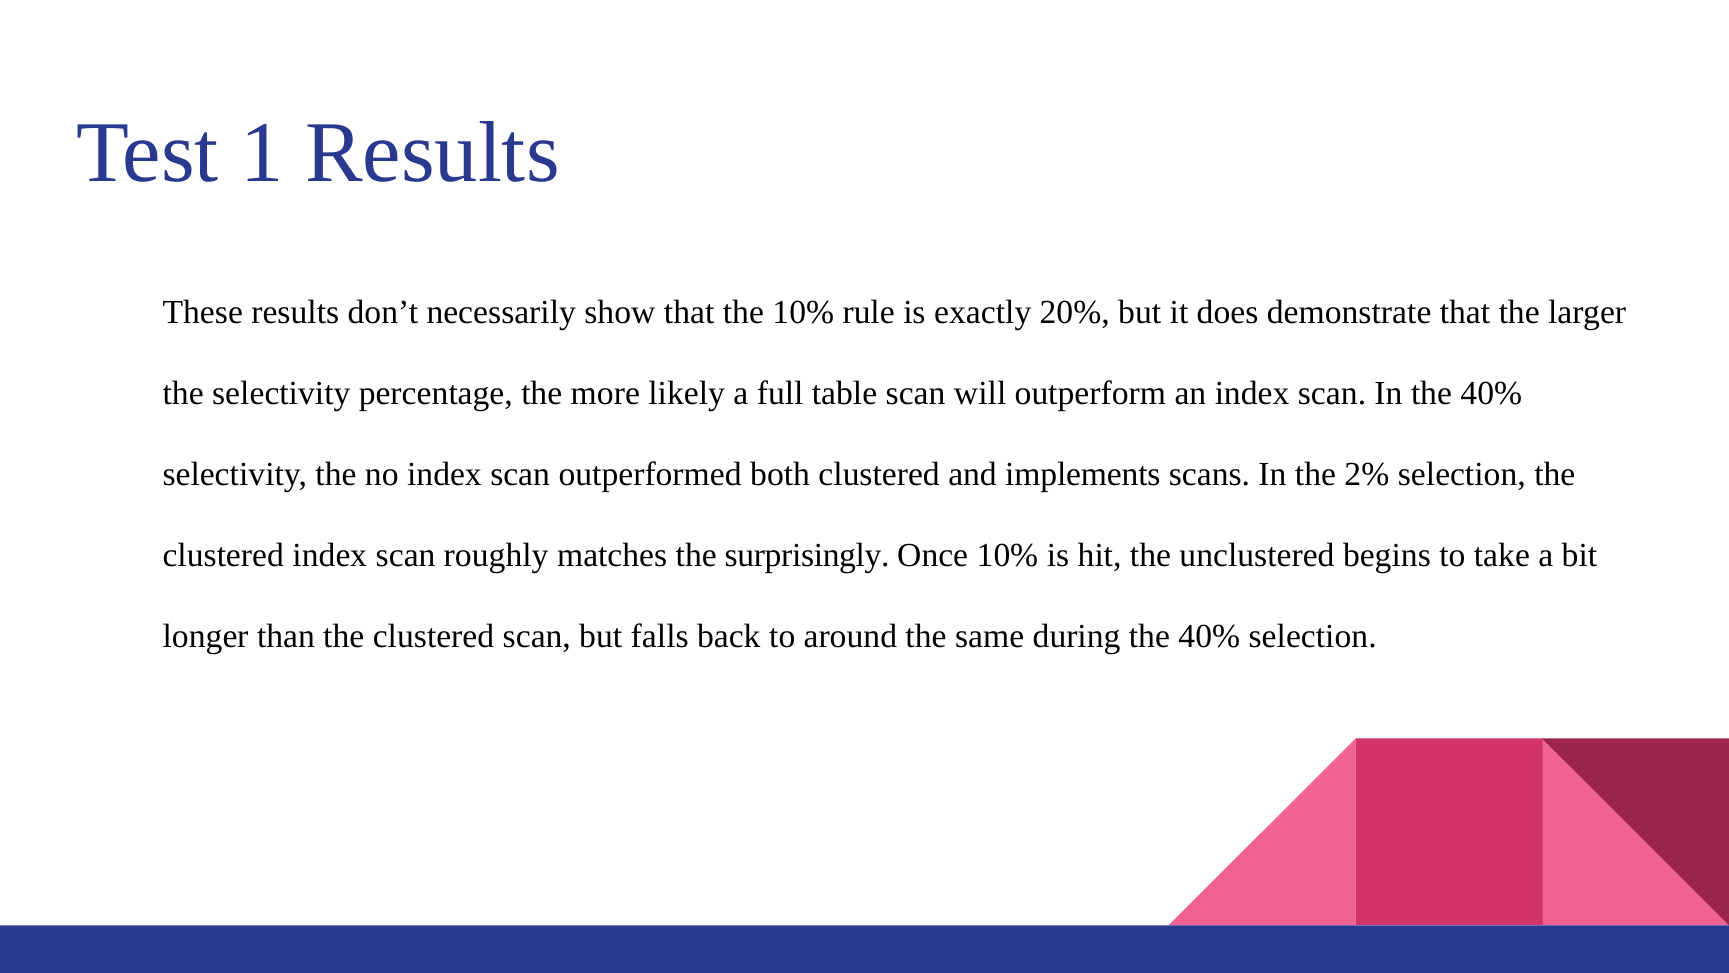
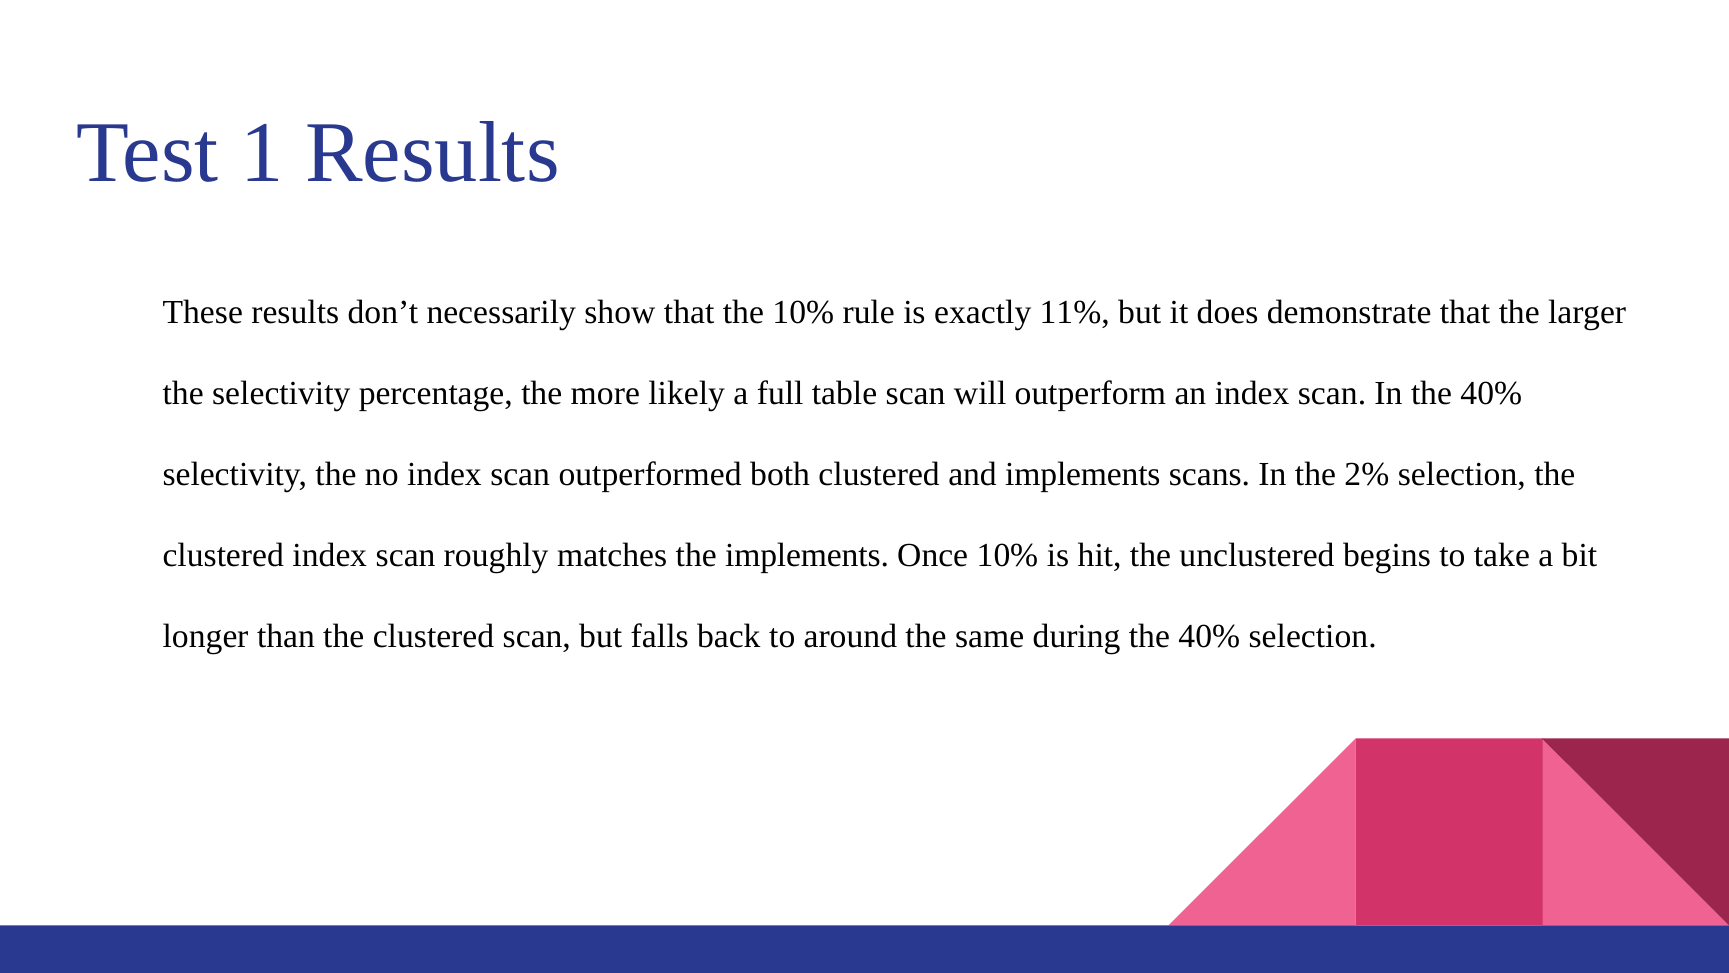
20%: 20% -> 11% (1075, 313)
the surprisingly: surprisingly -> implements (807, 555)
